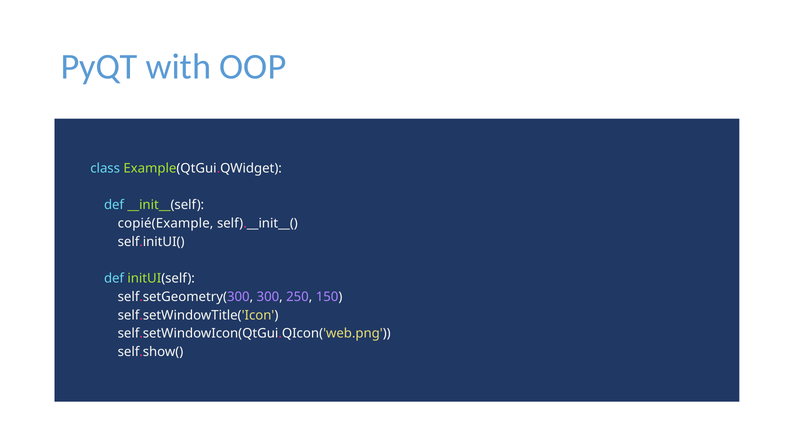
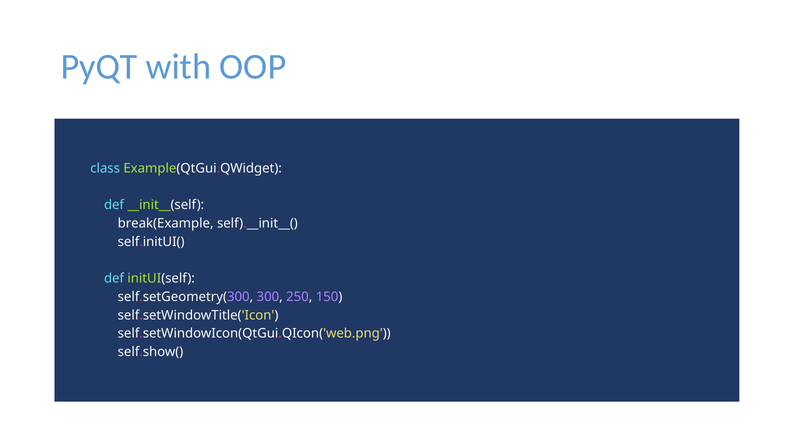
copié(Example: copié(Example -> break(Example (166, 224)
